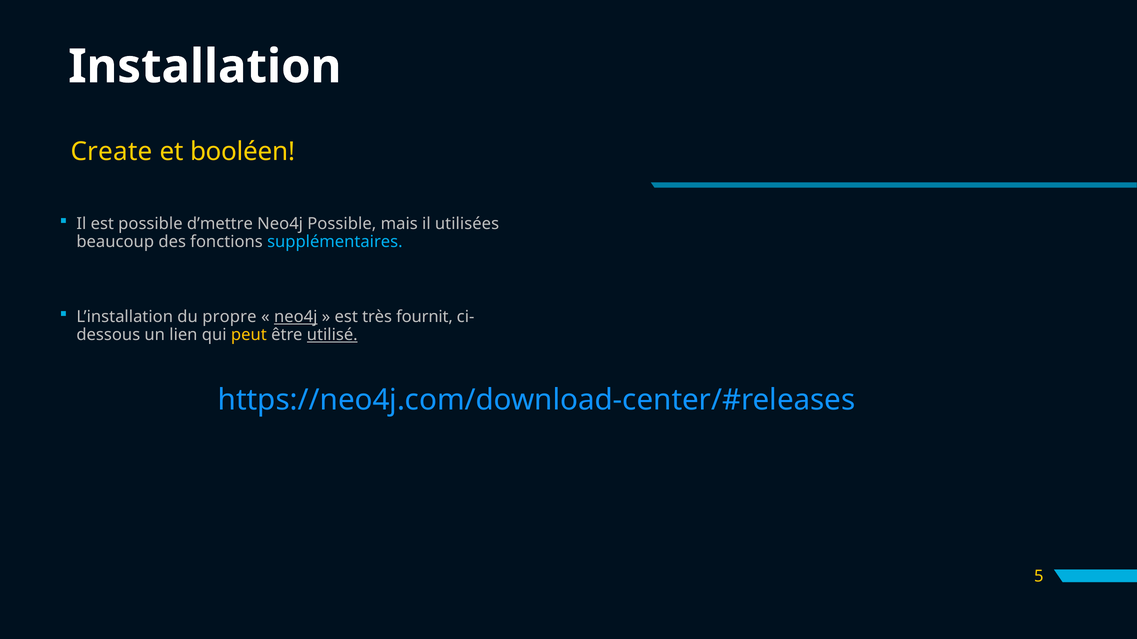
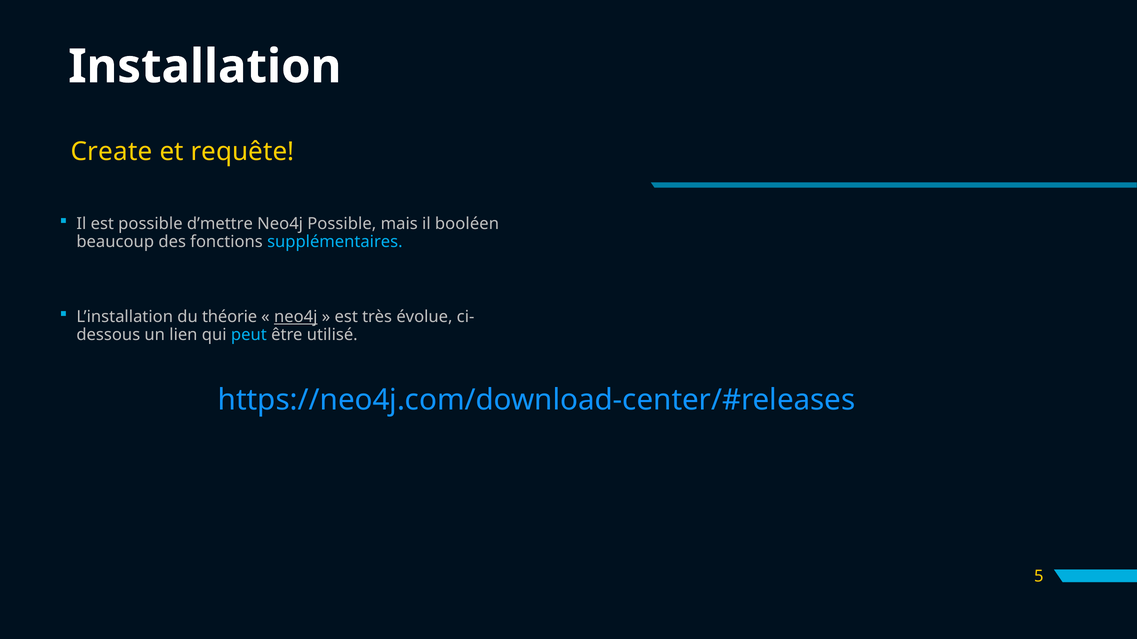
booléen: booléen -> requête (242, 152)
utilisées: utilisées -> booléen (467, 224)
propre: propre -> théorie (230, 317)
fournit: fournit -> évolue (424, 317)
peut colour: yellow -> light blue (249, 335)
utilisé underline: present -> none (332, 335)
